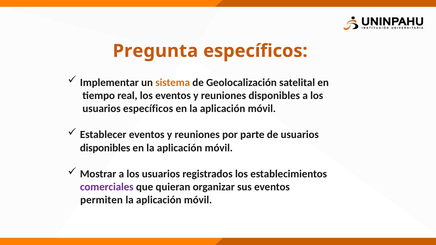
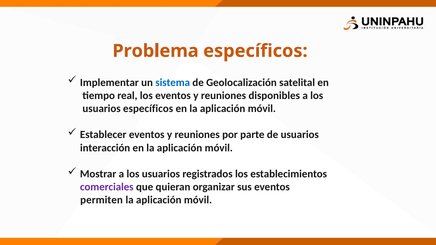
Pregunta: Pregunta -> Problema (156, 51)
sistema colour: orange -> blue (173, 83)
disponibles: disponibles -> interacción (105, 148)
